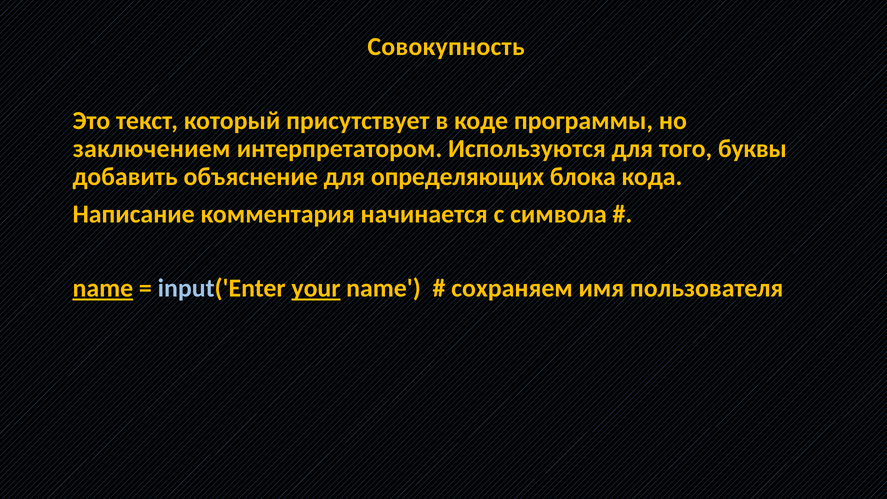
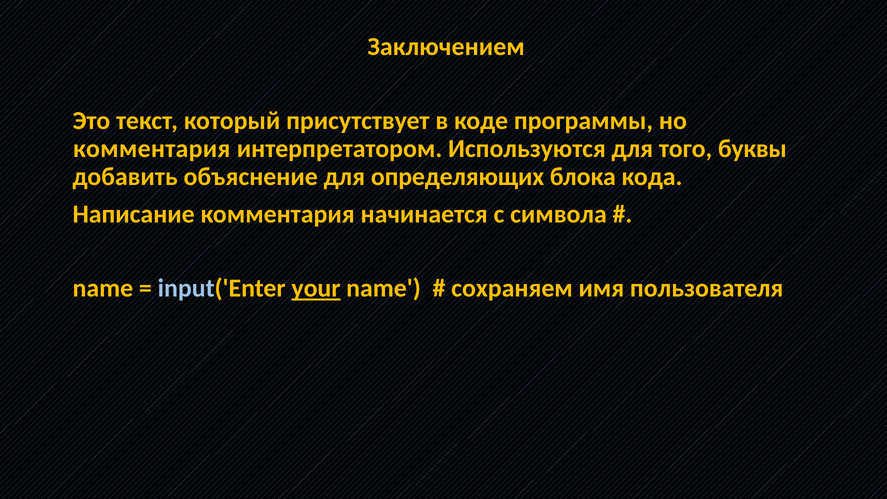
Совокупность: Совокупность -> Заключением (446, 47)
заключением: заключением -> комментария (152, 149)
name underline: present -> none (103, 288)
